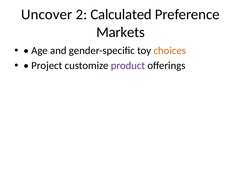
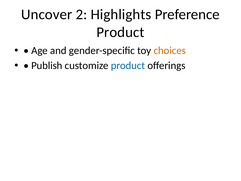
Calculated: Calculated -> Highlights (121, 14)
Markets: Markets -> Product (120, 32)
Project: Project -> Publish (47, 66)
product colour: purple -> blue (128, 66)
